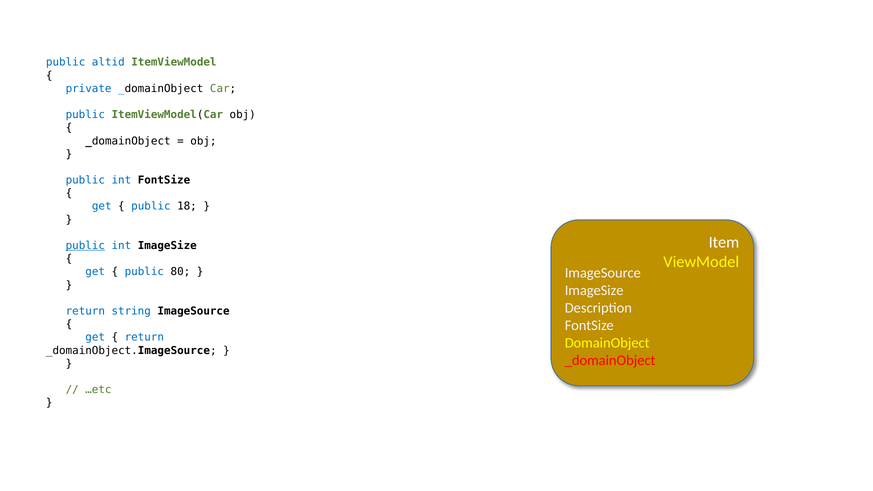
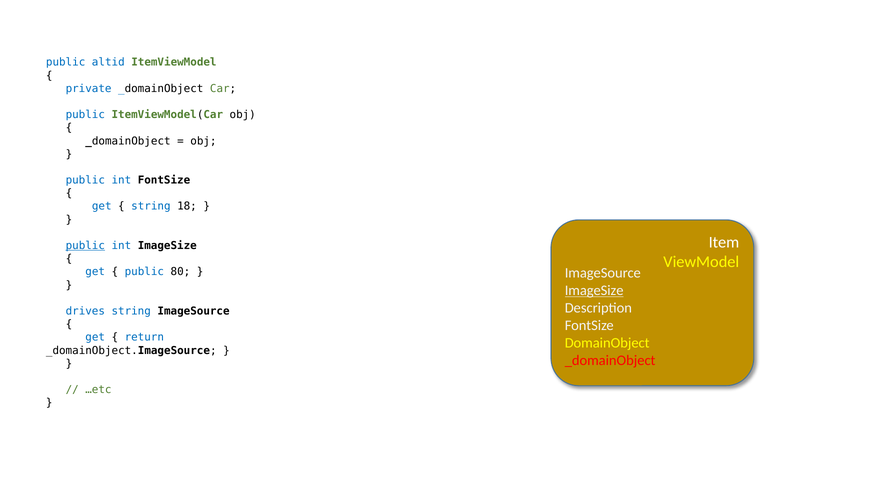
public: public -> string (151, 206)
ImageSize underline: none -> present (594, 291)
return: return -> drives (85, 311)
